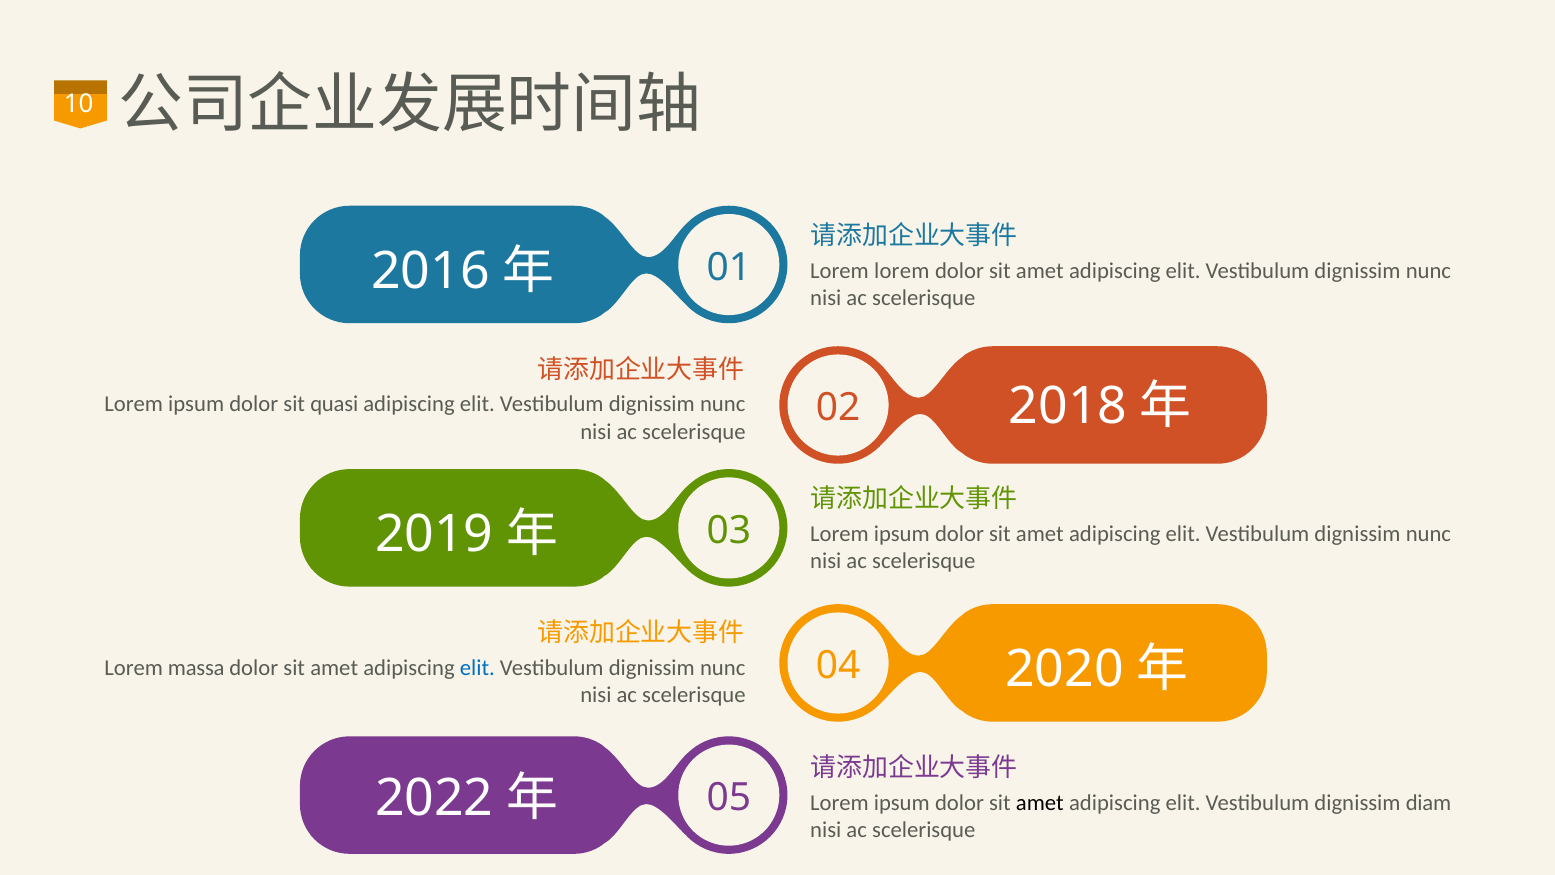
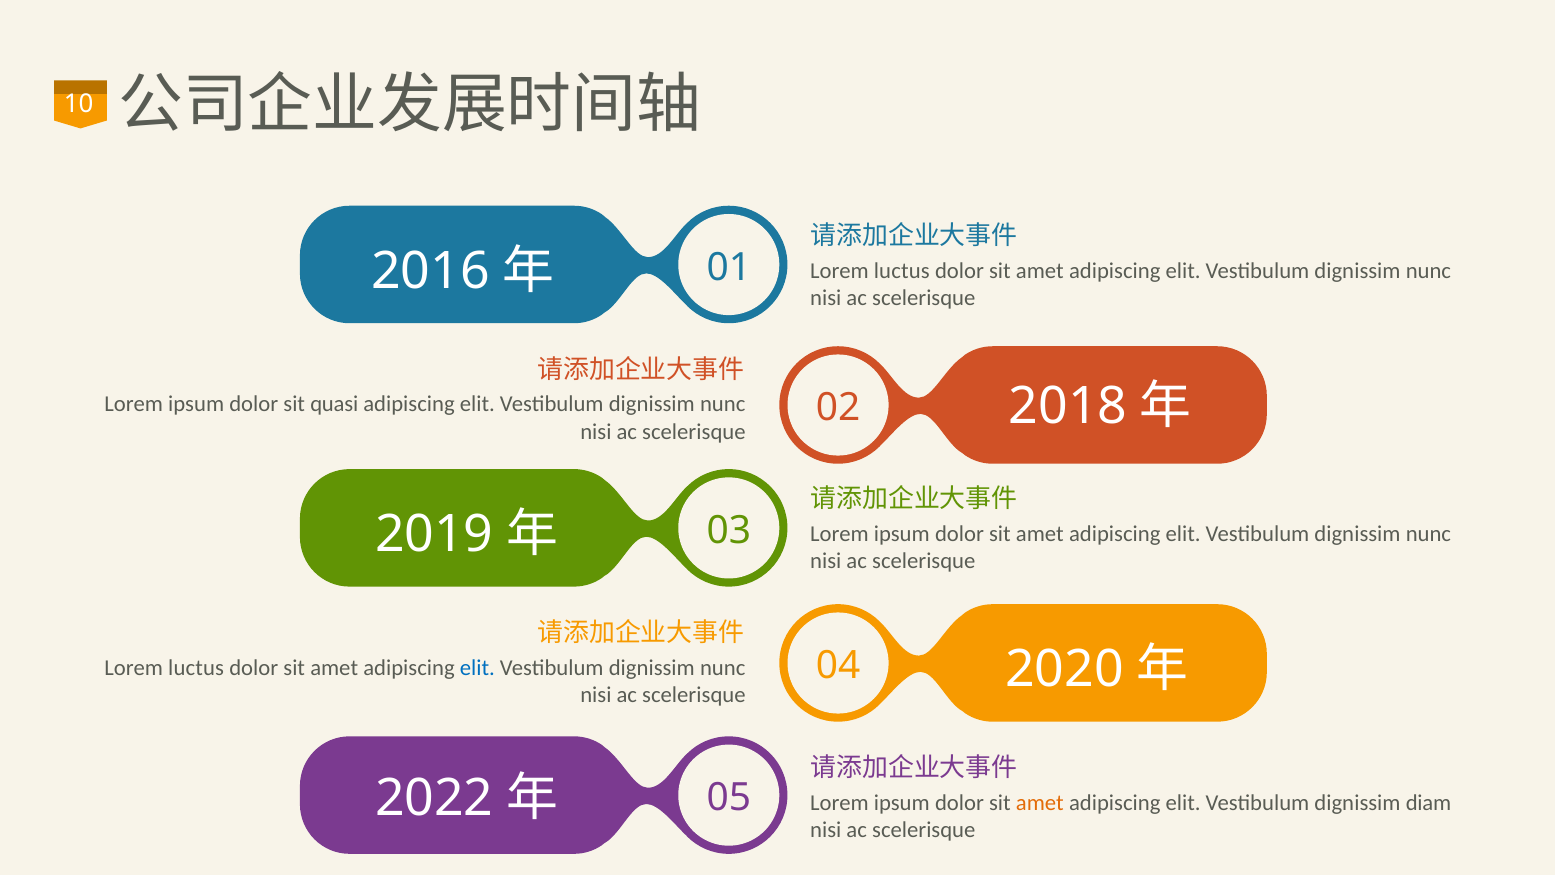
lorem: lorem -> luctus (902, 270)
massa: massa -> luctus (196, 667)
amet colour: black -> orange (1040, 802)
